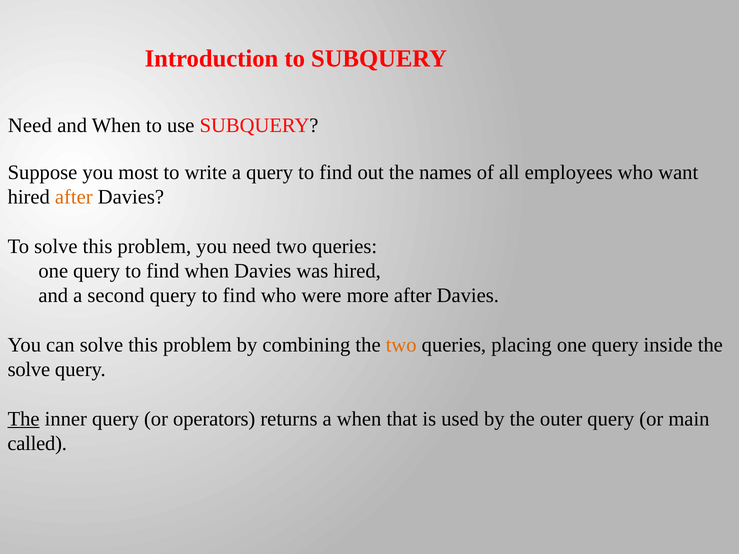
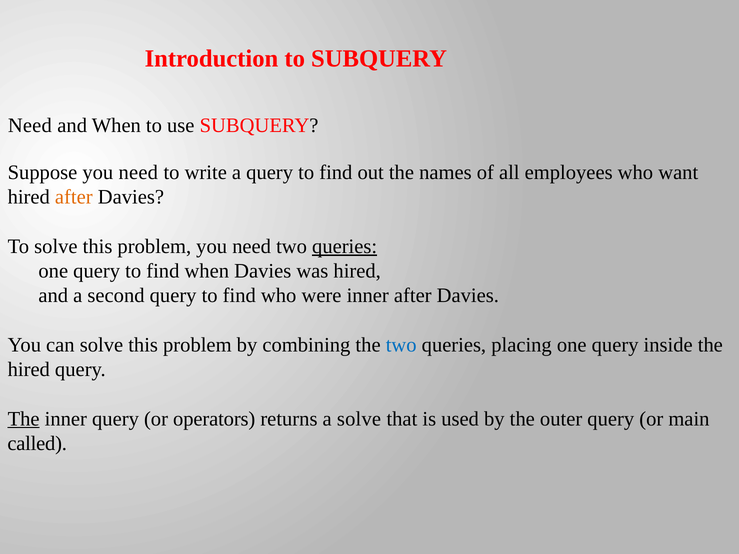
Suppose you most: most -> need (138, 173)
queries underline: none -> present (345, 246)
were more: more -> inner (368, 296)
two colour: orange -> blue (401, 345)
solve: solve -> hired (29, 370)
a when: when -> solve (359, 419)
